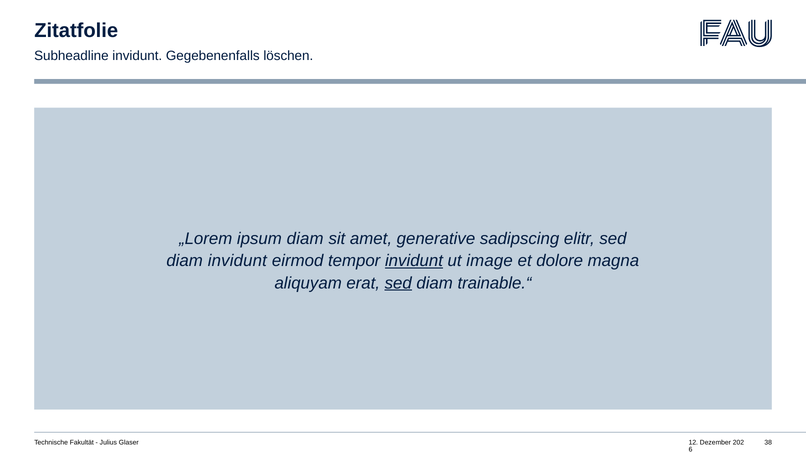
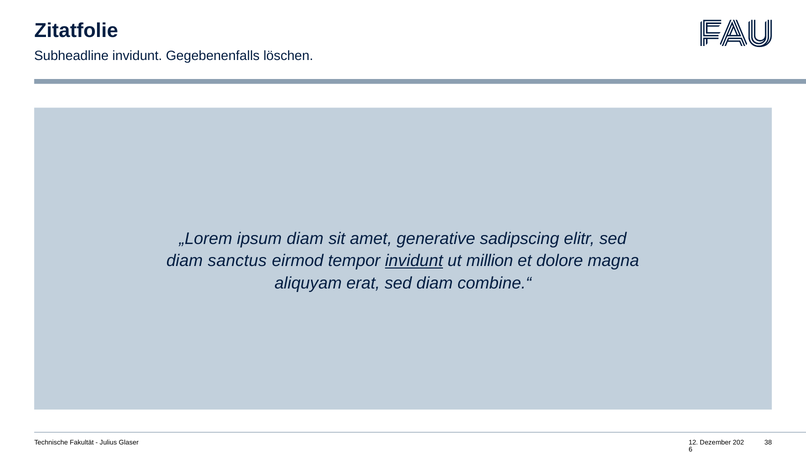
diam invidunt: invidunt -> sanctus (237, 261)
image: image -> million (490, 261)
sed underline: present -> none (398, 283)
trainable.“: trainable.“ -> combine.“ (494, 283)
